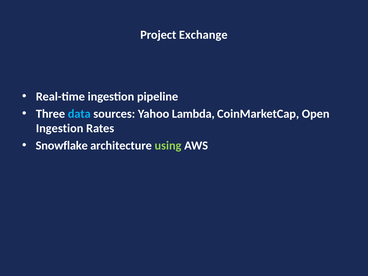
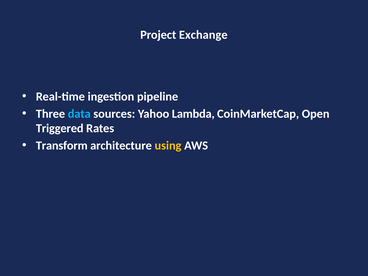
Ingestion: Ingestion -> Triggered (60, 128)
Snowflake: Snowflake -> Transform (62, 146)
using colour: light green -> yellow (168, 146)
